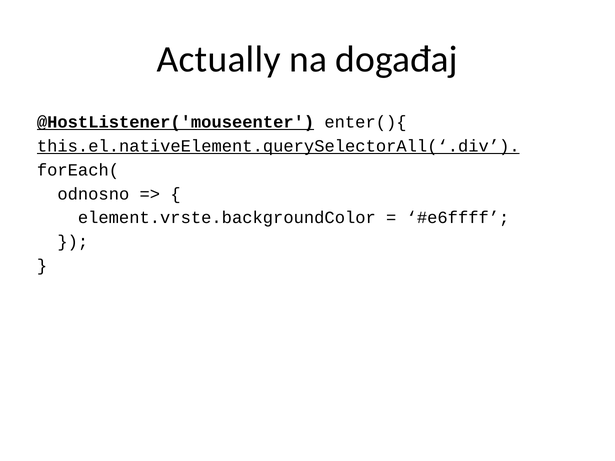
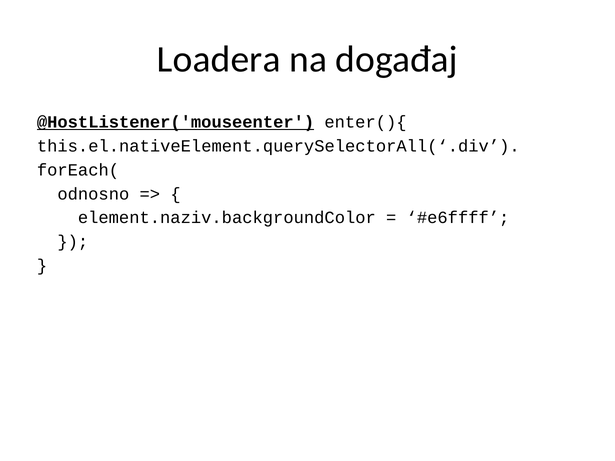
Actually: Actually -> Loadera (219, 60)
this.el.nativeElement.querySelectorAll(‘.div underline: present -> none (278, 146)
element.vrste.backgroundColor: element.vrste.backgroundColor -> element.naziv.backgroundColor (227, 218)
